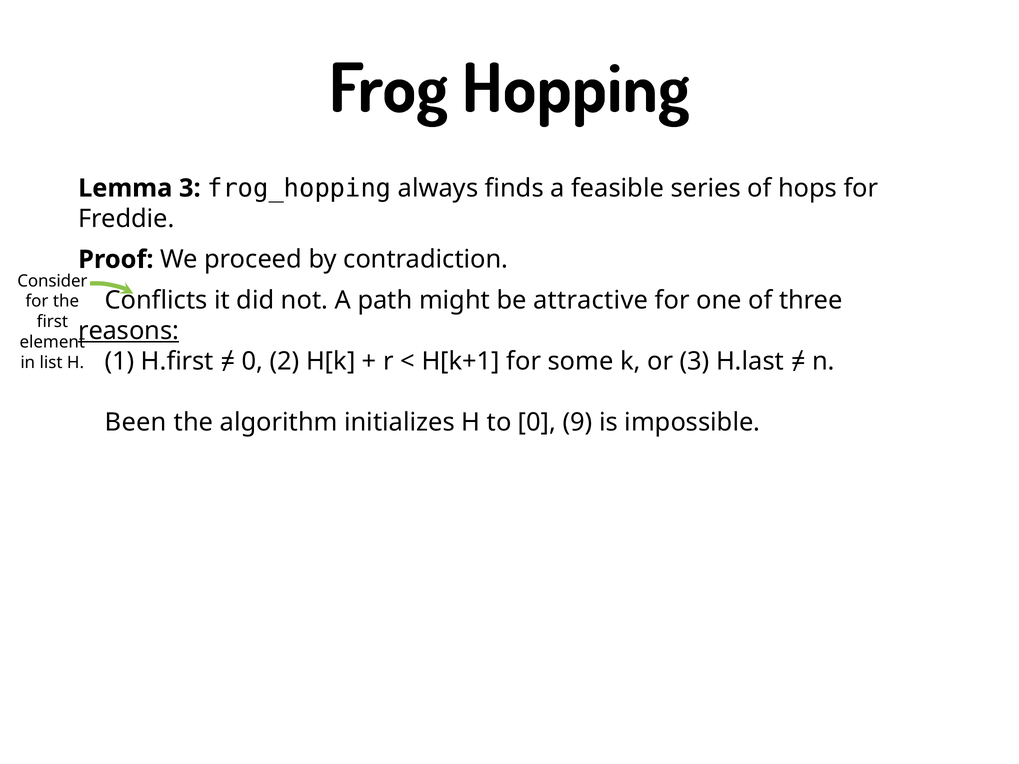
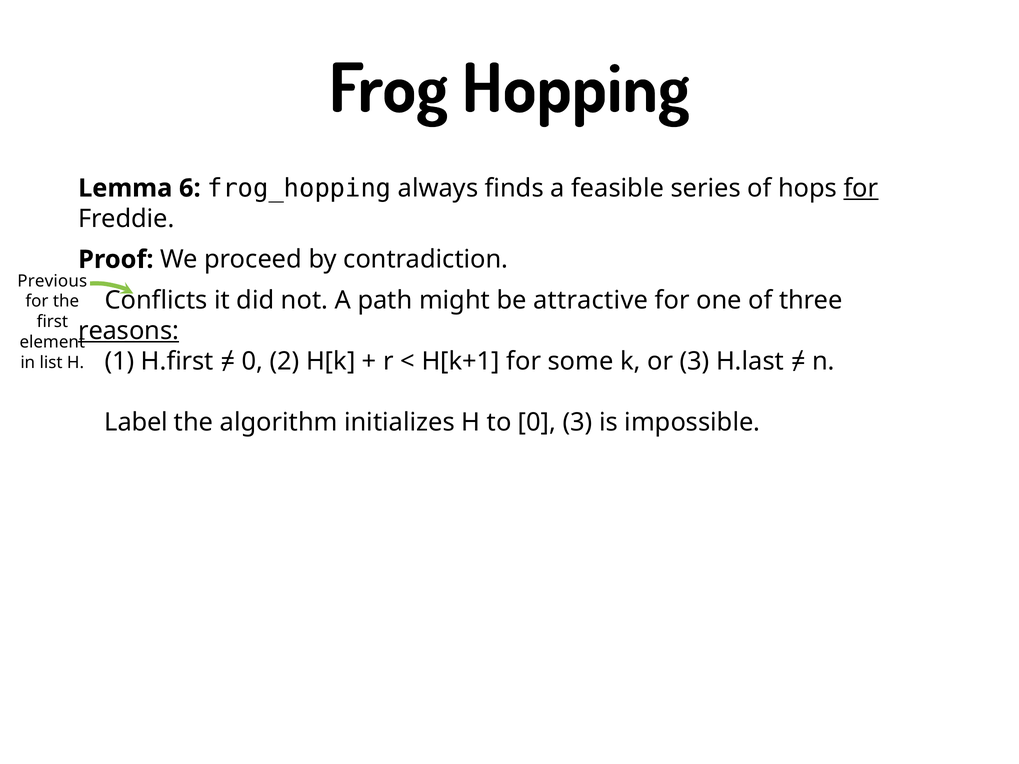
Lemma 3: 3 -> 6 (190, 188)
for underline: none -> present (861, 188)
Consider: Consider -> Previous (52, 281)
Been: Been -> Label (136, 423)
0 9: 9 -> 3 (578, 423)
